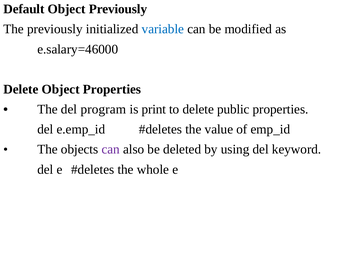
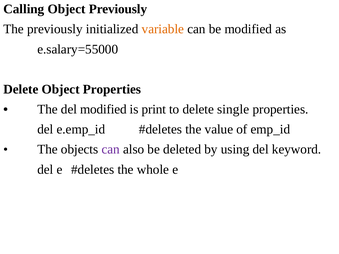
Default: Default -> Calling (24, 9)
variable colour: blue -> orange (163, 29)
e.salary=46000: e.salary=46000 -> e.salary=55000 (78, 49)
del program: program -> modified (103, 109)
public: public -> single (233, 109)
